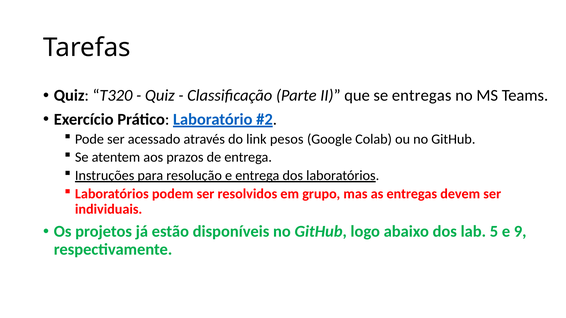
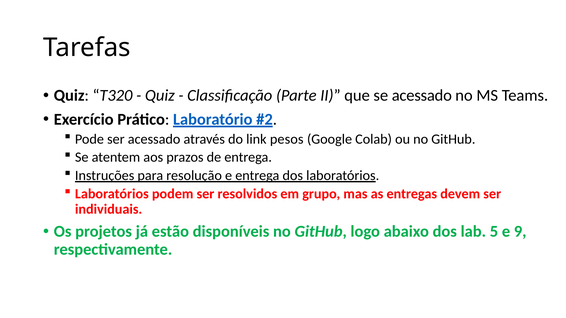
se entregas: entregas -> acessado (422, 96)
